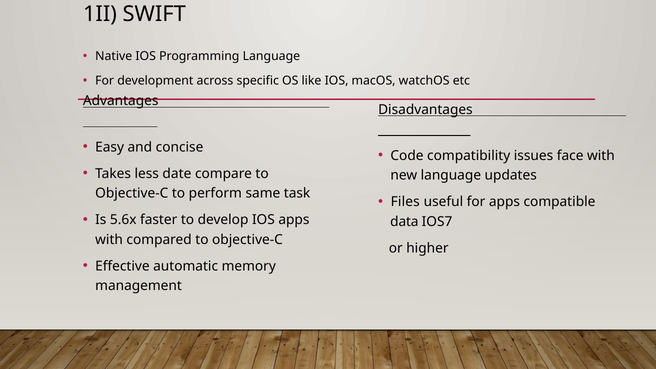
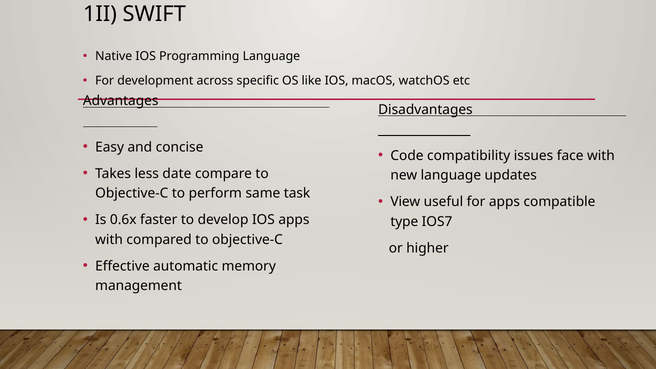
Files: Files -> View (405, 202)
5.6x: 5.6x -> 0.6x (123, 220)
data: data -> type (404, 222)
